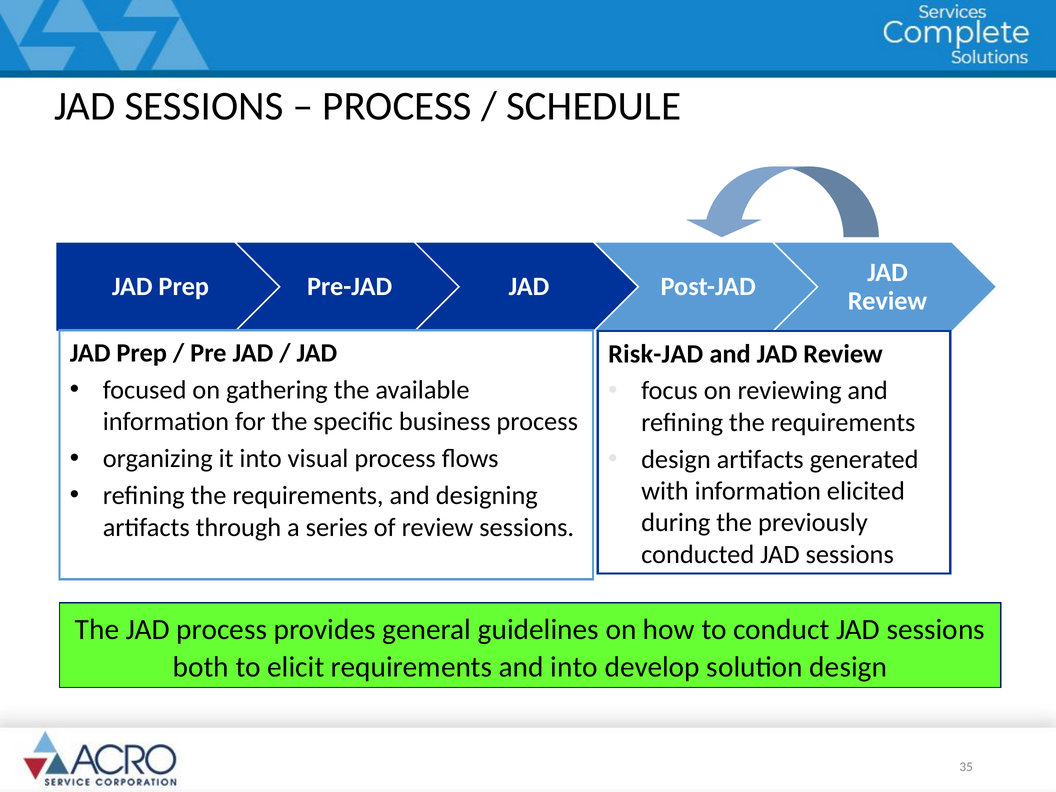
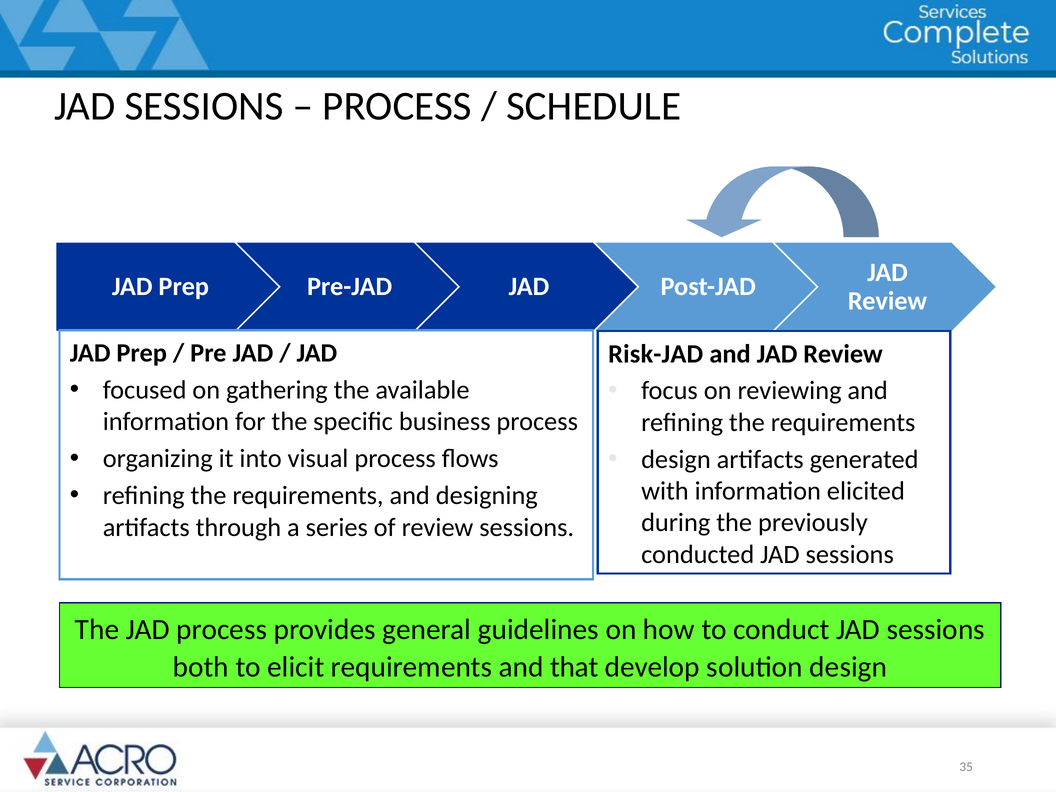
and into: into -> that (574, 667)
